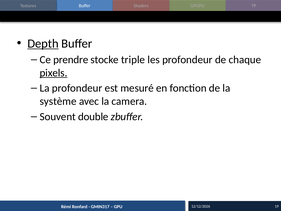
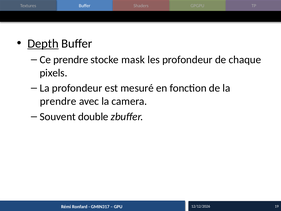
triple: triple -> mask (133, 60)
pixels underline: present -> none (54, 73)
système: système -> prendre (58, 101)
